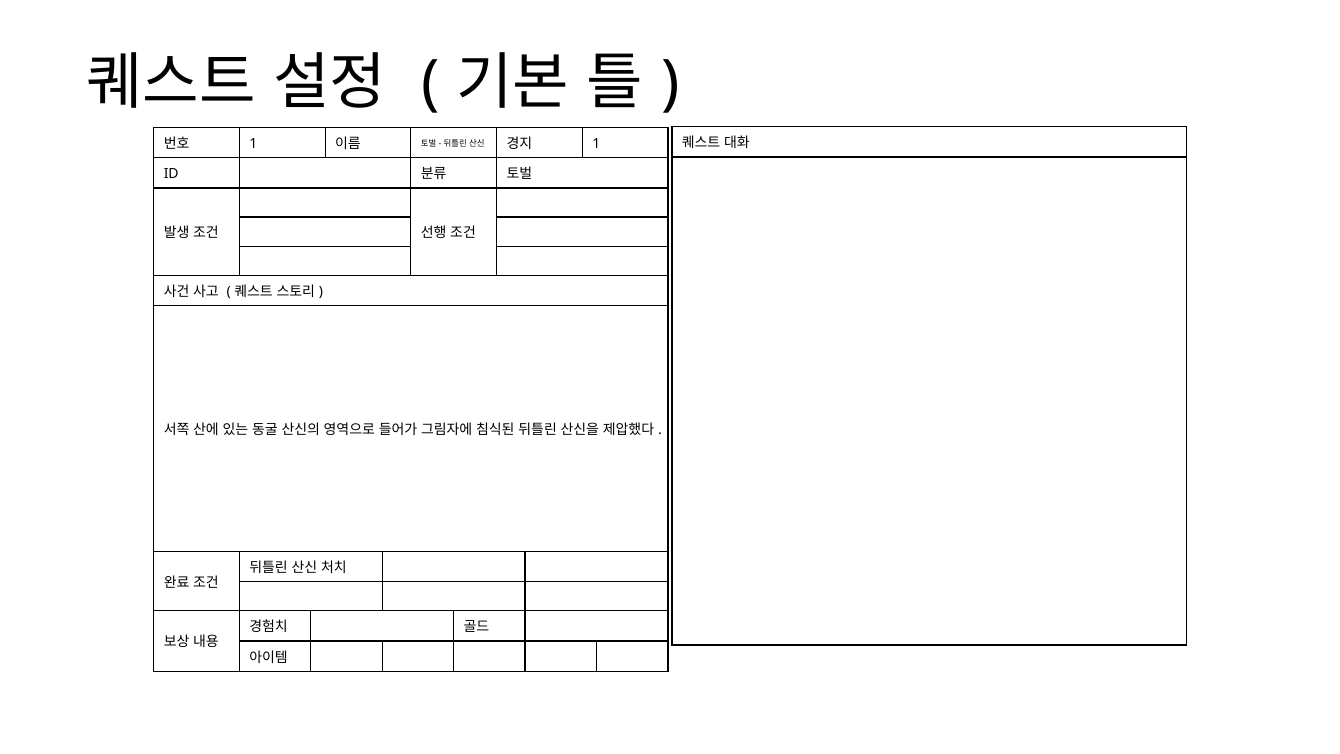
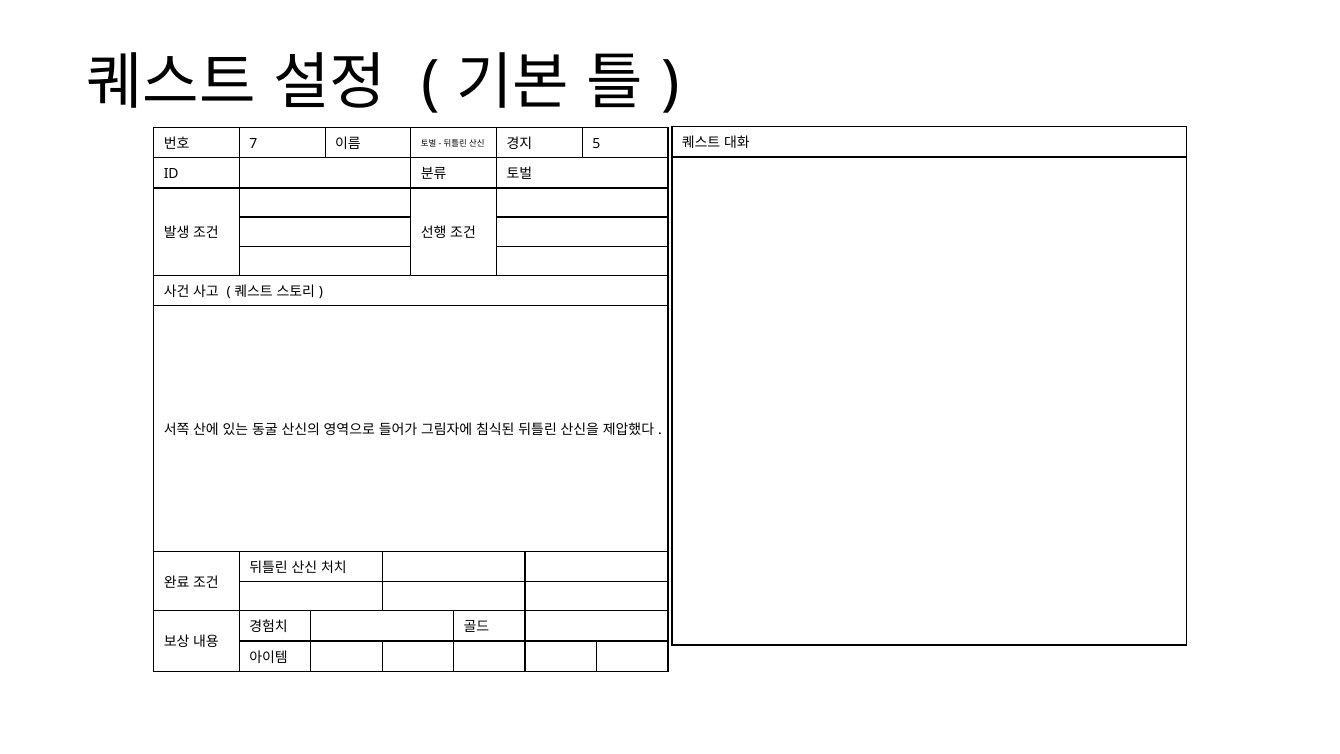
1: 1 -> 7 (253, 143)
1: 1 -> 5 (596, 143)
